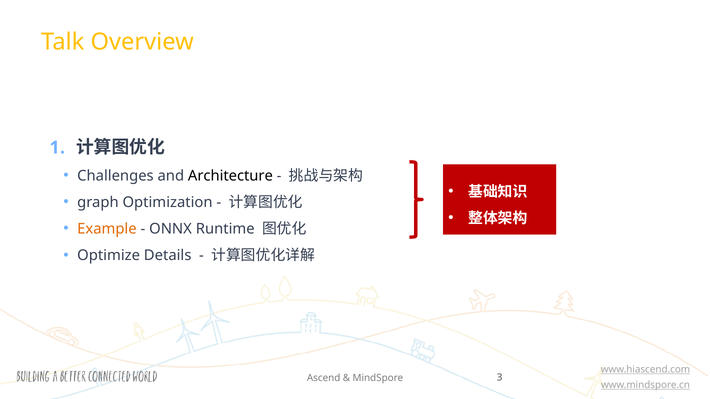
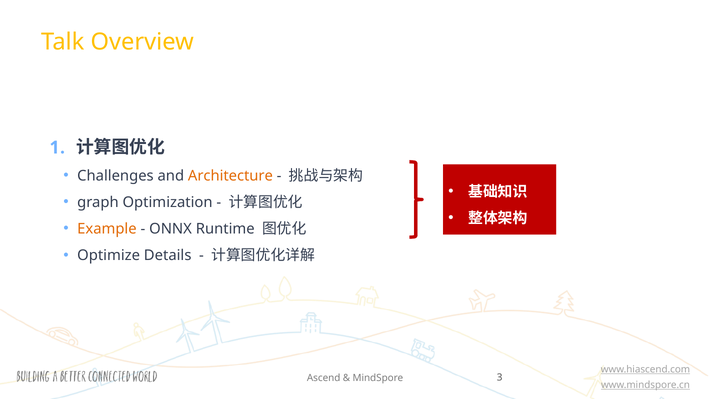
Architecture colour: black -> orange (230, 176)
